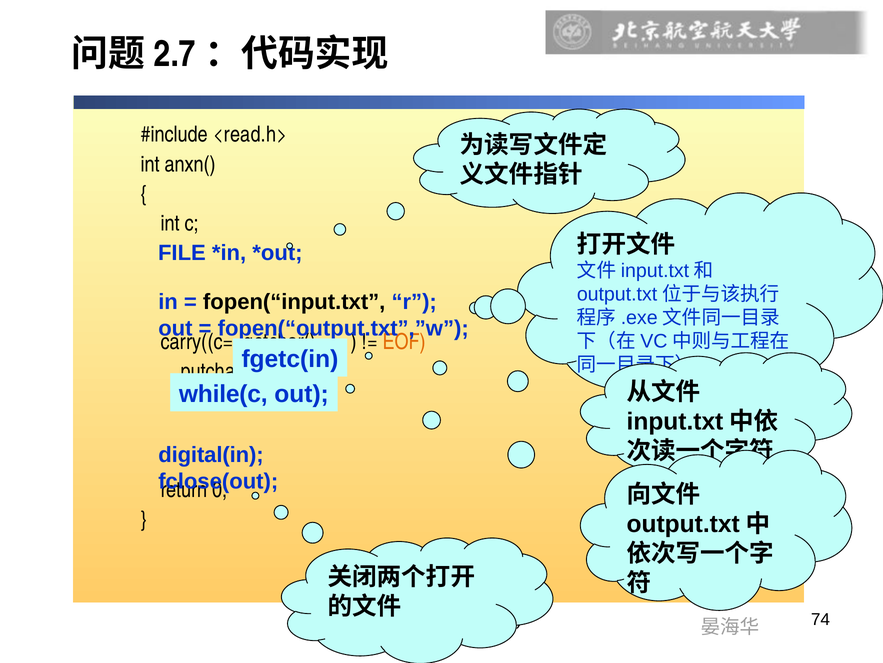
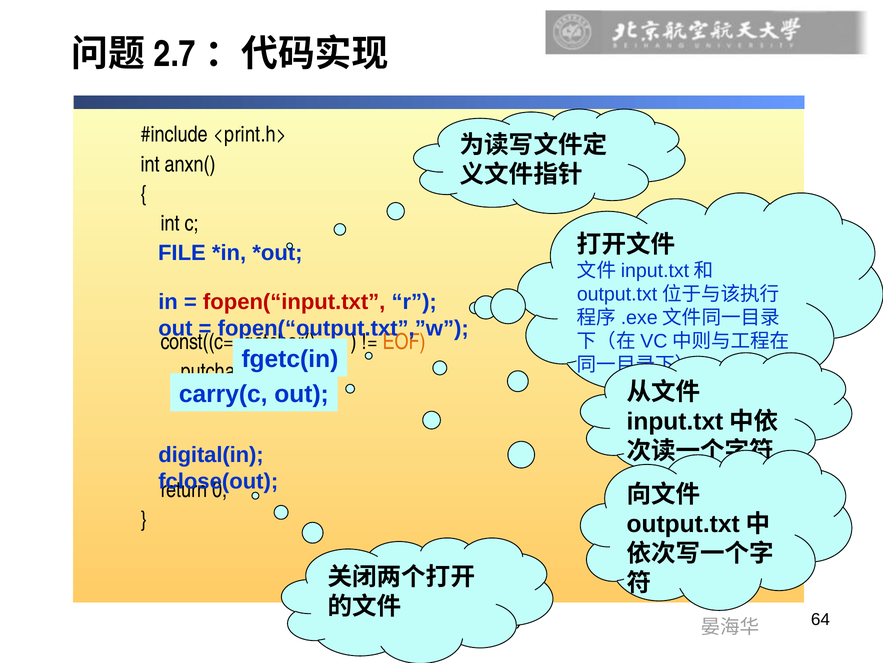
<read.h>: <read.h> -> <print.h> (250, 134)
fopen(“input.txt colour: black -> red (294, 301)
carry((c=: carry((c= -> const((c= (197, 342)
while(c: while(c -> carry(c (223, 394)
74: 74 -> 64 (820, 619)
